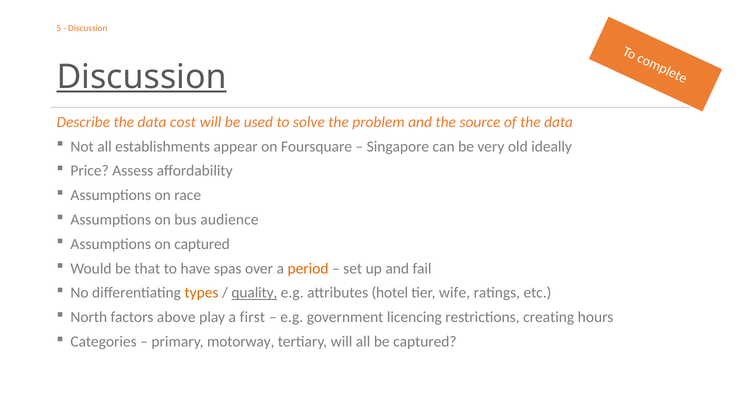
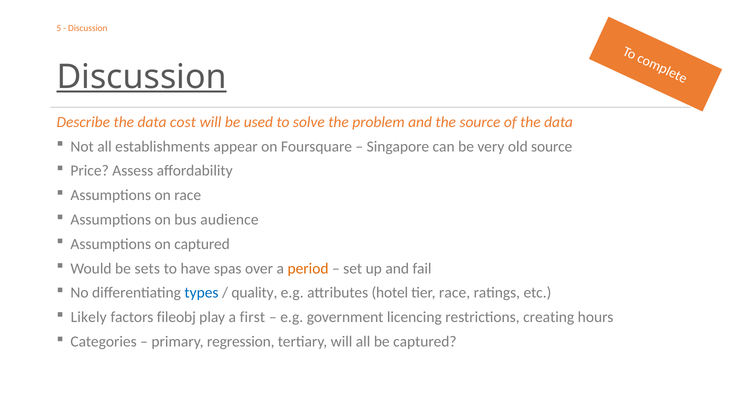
old ideally: ideally -> source (552, 147)
that: that -> sets (147, 269)
types colour: orange -> blue (201, 293)
quality underline: present -> none (254, 293)
tier wife: wife -> race (455, 293)
North: North -> Likely (89, 318)
above: above -> fileobj (176, 318)
motorway: motorway -> regression (241, 342)
